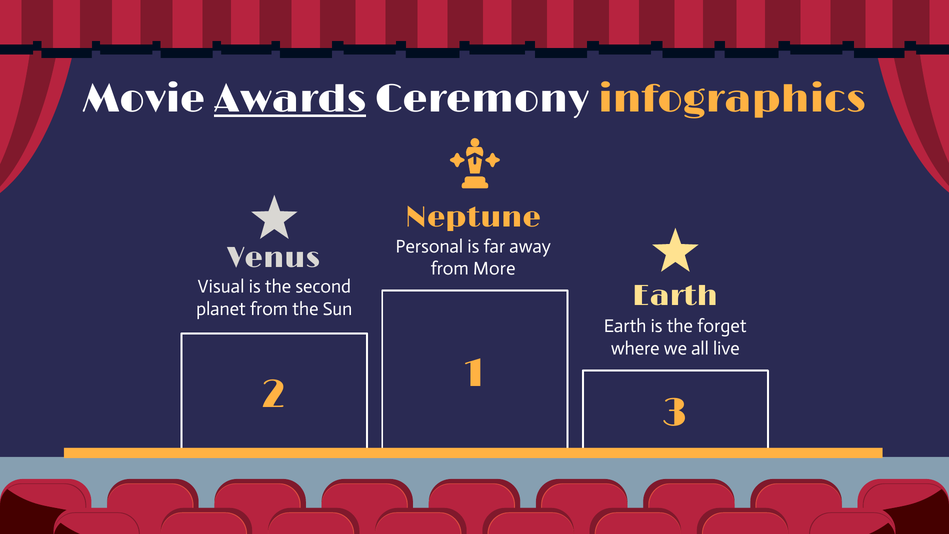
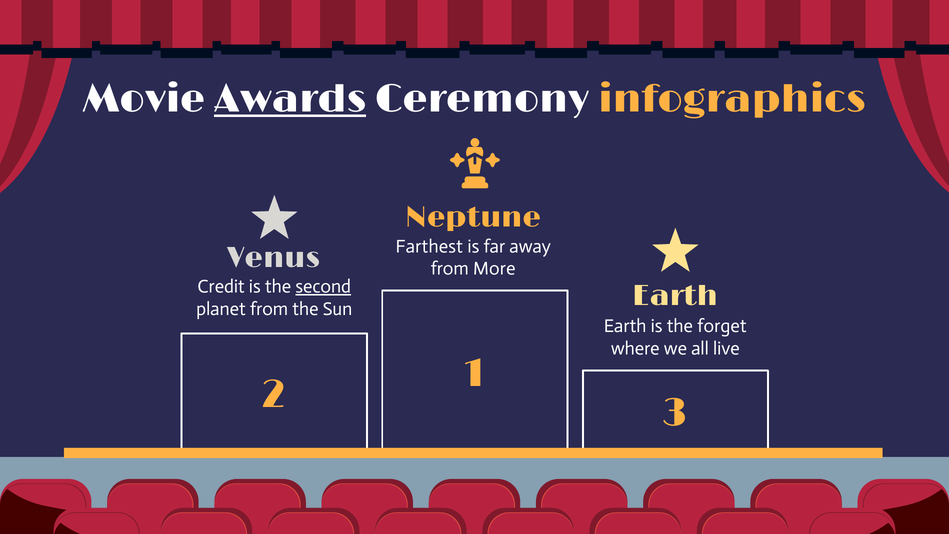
Personal: Personal -> Farthest (429, 246)
Visual: Visual -> Credit (221, 287)
second underline: none -> present (323, 287)
